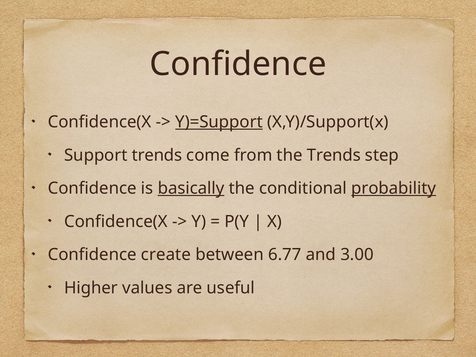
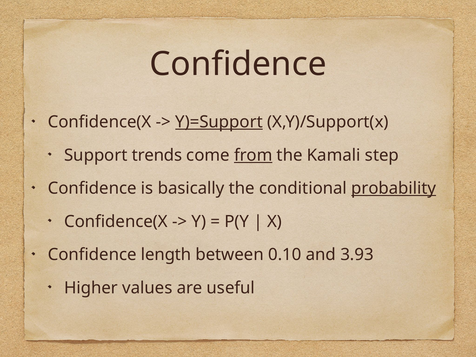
from underline: none -> present (253, 155)
the Trends: Trends -> Kamali (334, 155)
basically underline: present -> none (191, 188)
create: create -> length (166, 255)
6.77: 6.77 -> 0.10 (285, 255)
3.00: 3.00 -> 3.93 (357, 255)
